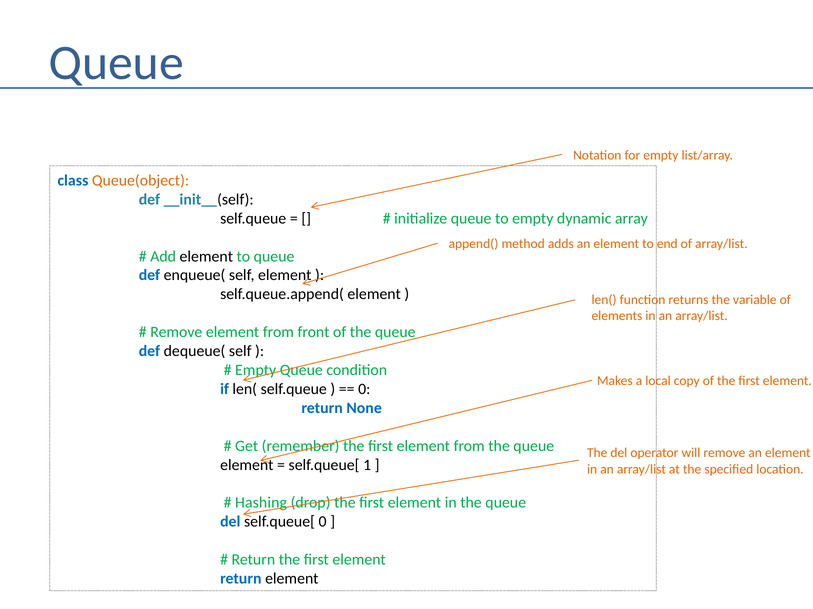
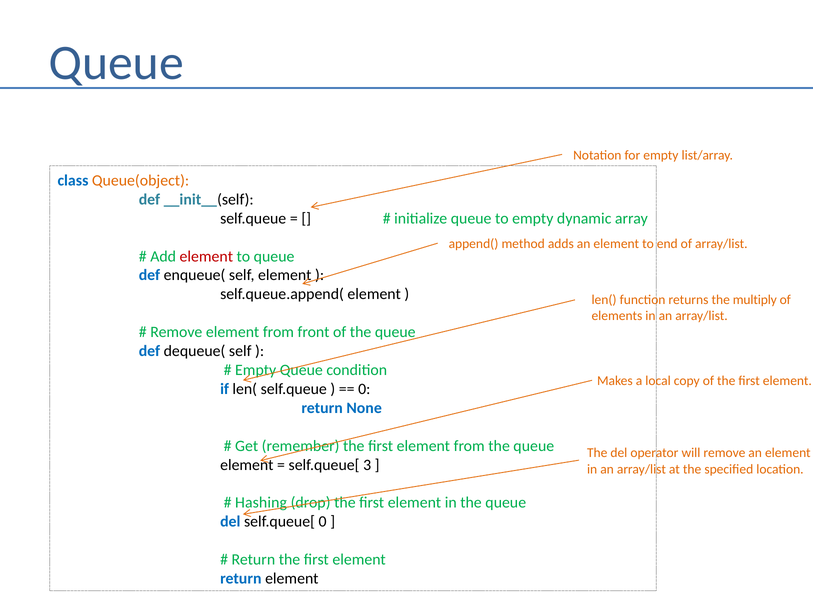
element colour: black -> red (206, 257)
variable: variable -> multiply (755, 300)
1: 1 -> 3 (367, 465)
